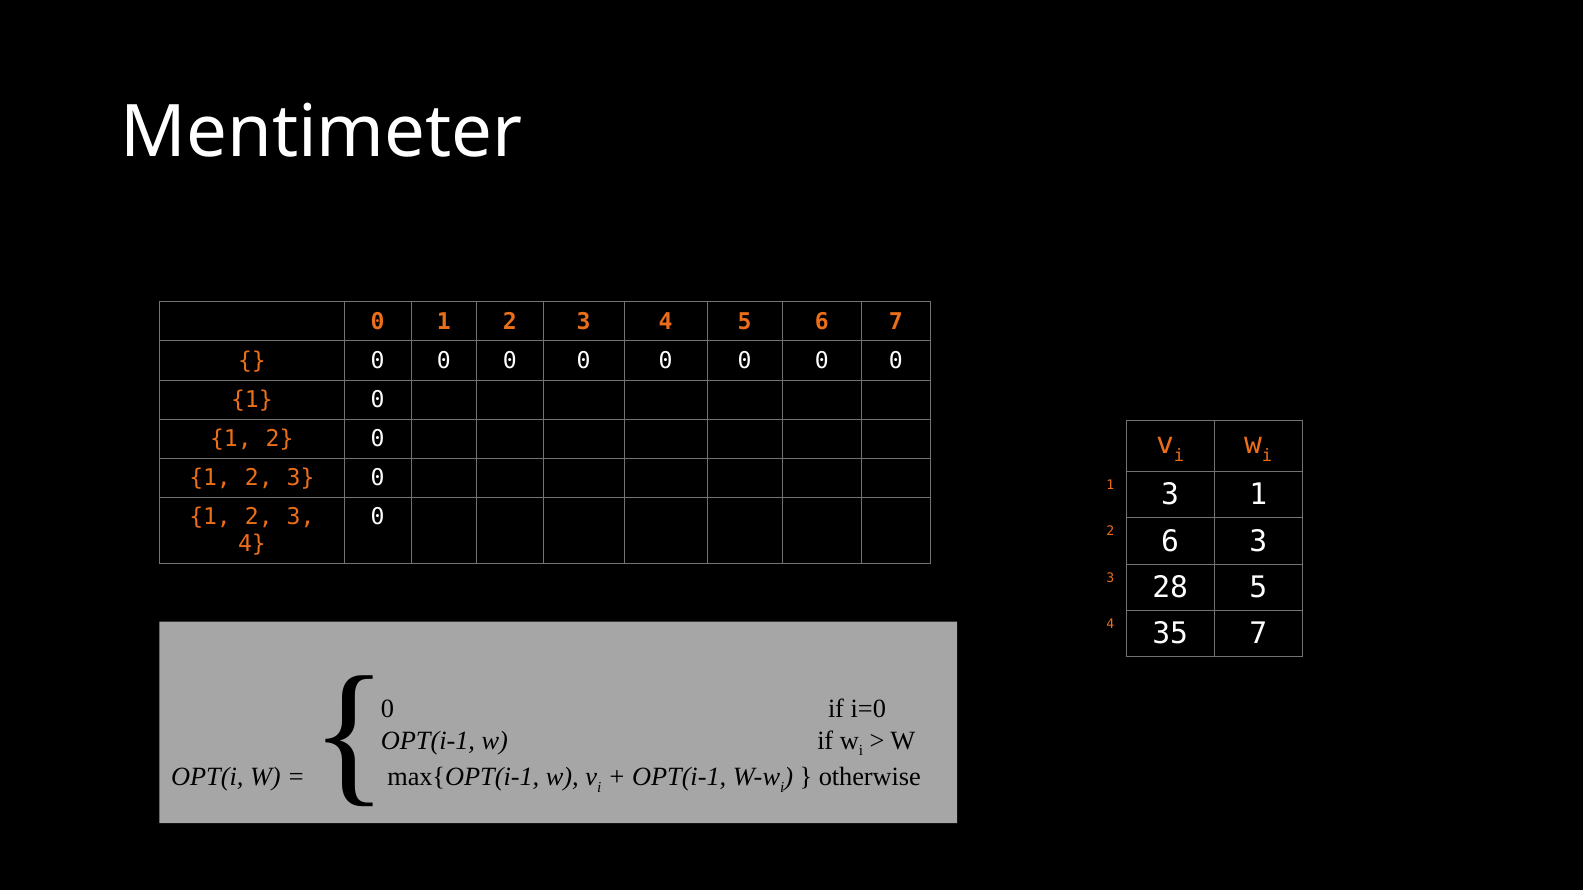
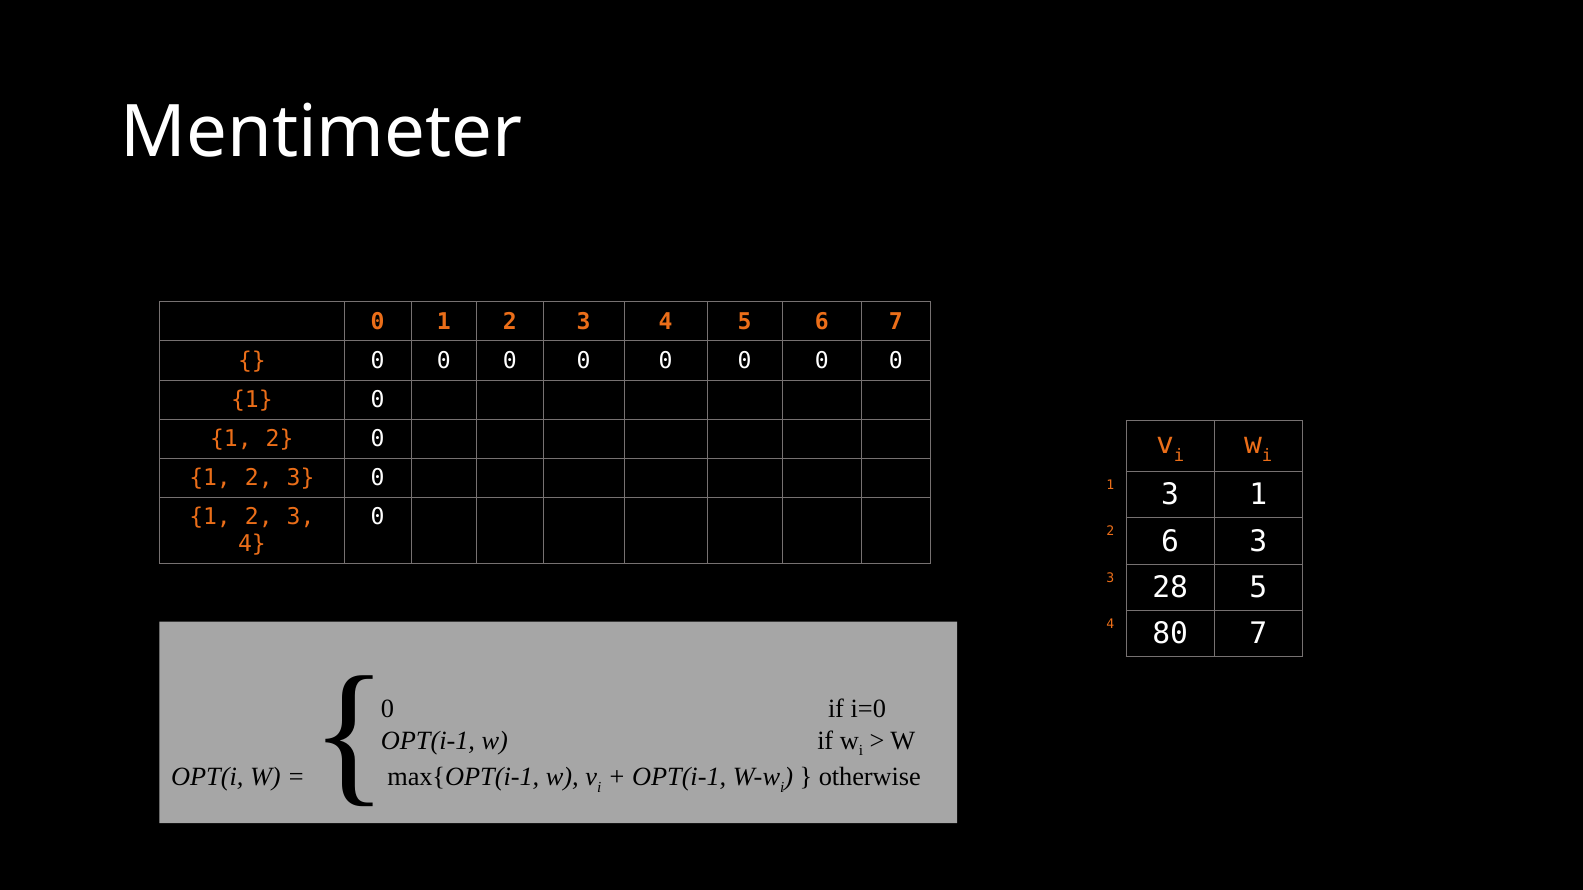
35: 35 -> 80 (1170, 634)
